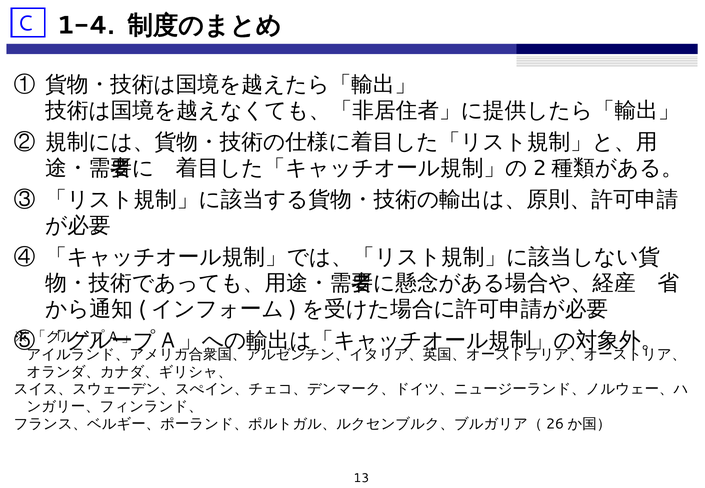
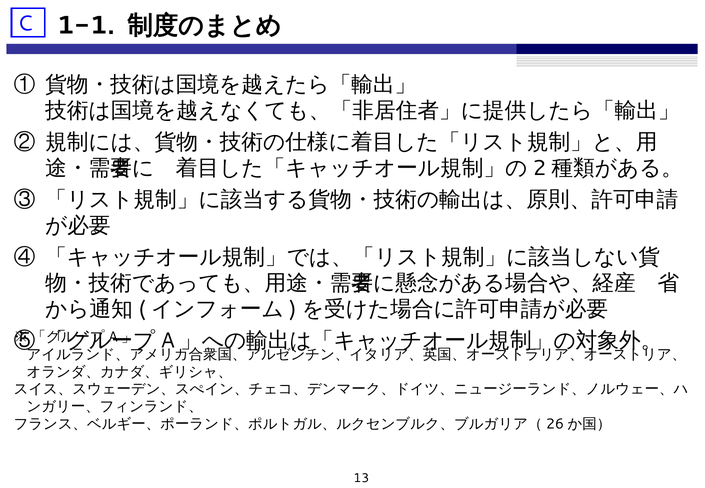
1-4: 1-4 -> 1-1 (86, 25)
